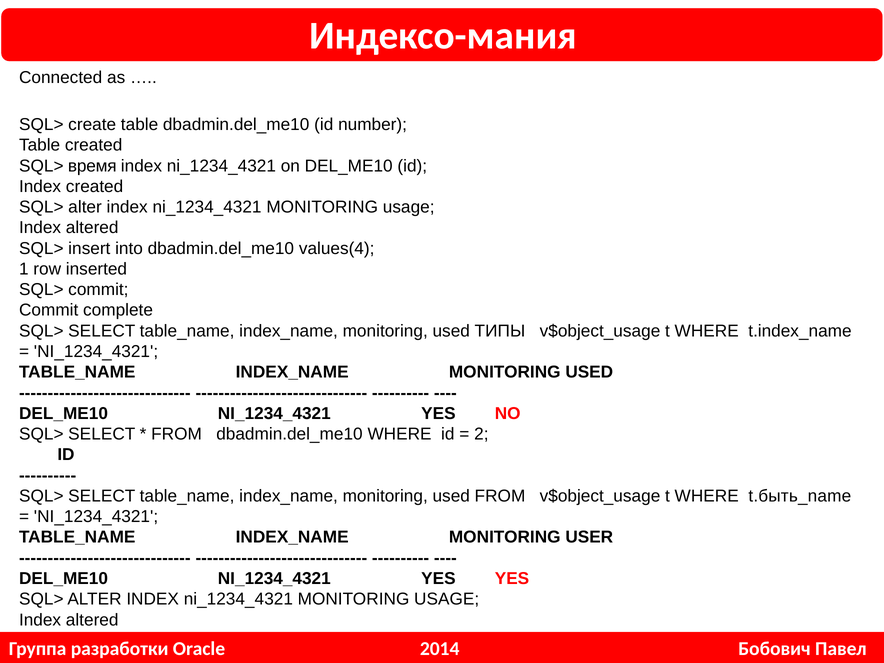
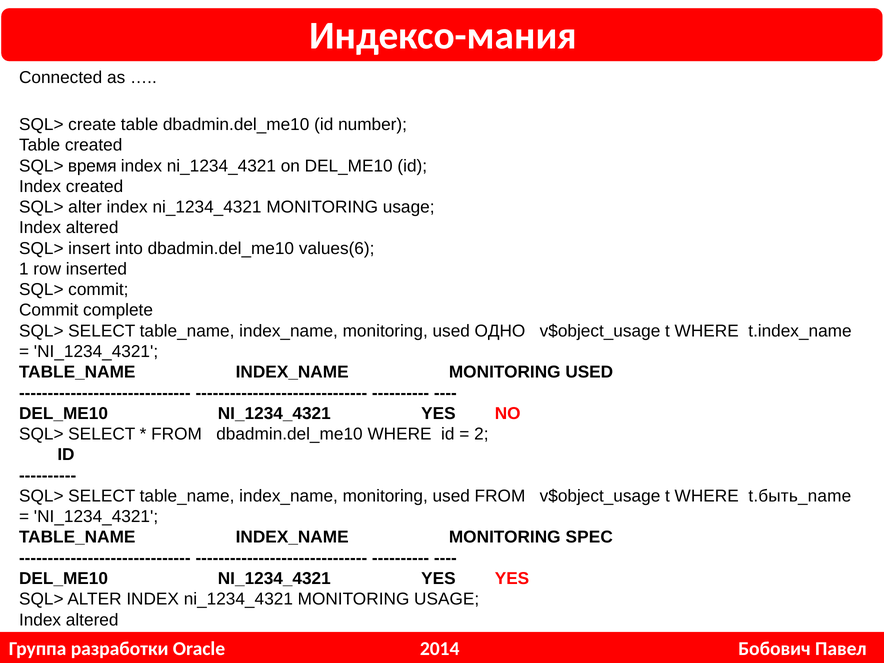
values(4: values(4 -> values(6 (337, 248)
ТИПЫ: ТИПЫ -> ОДНО (500, 331)
USER: USER -> SPEC (589, 537)
